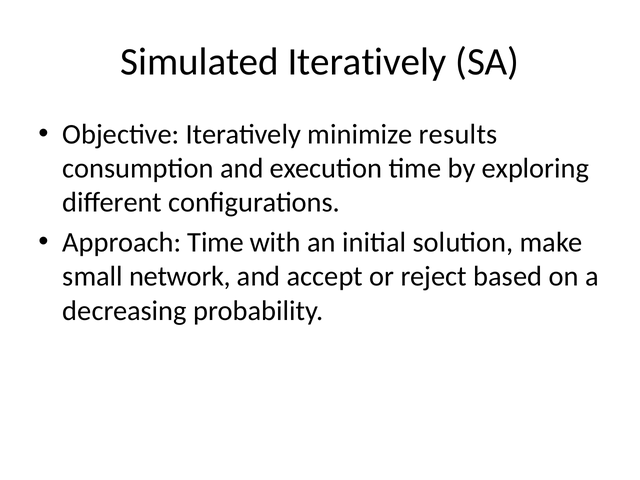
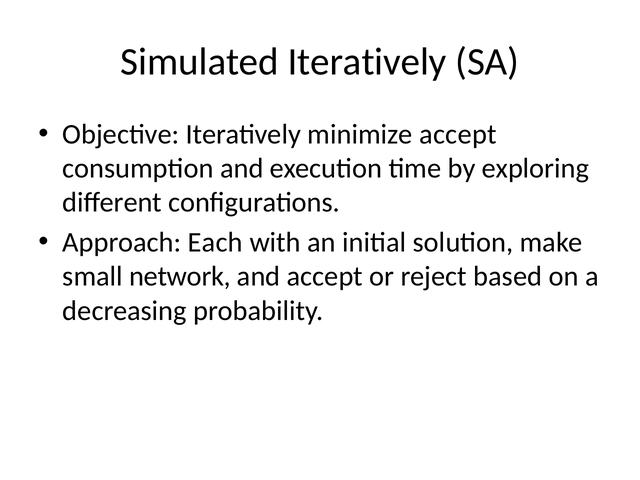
minimize results: results -> accept (458, 134)
Approach Time: Time -> Each (215, 242)
